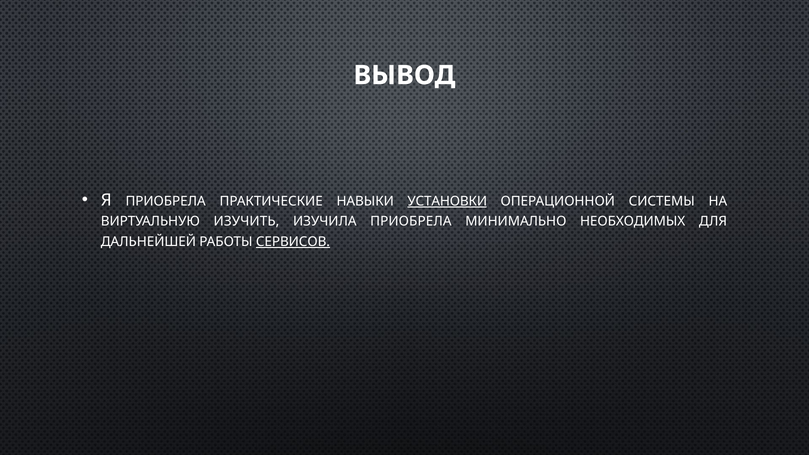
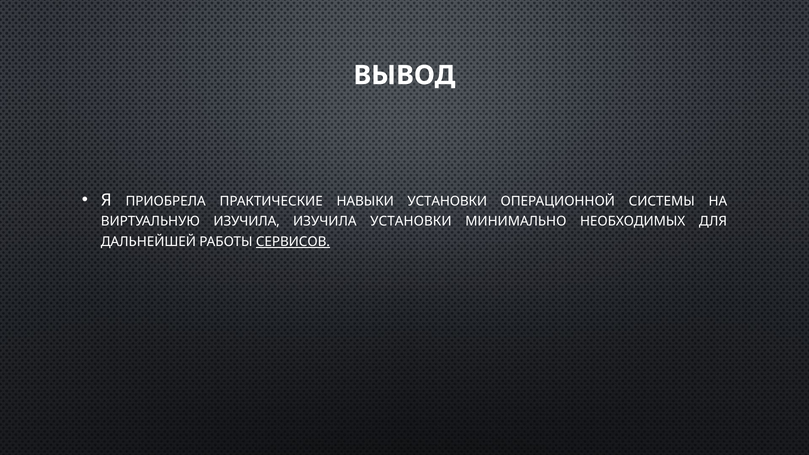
УСТАНОВКИ underline: present -> none (447, 201)
ВИРТУАЛЬНУЮ ИЗУЧИТЬ: ИЗУЧИТЬ -> ИЗУЧИЛА (247, 221)
ИЗУЧИЛА ПРИОБРЕЛА: ПРИОБРЕЛА -> УСТАНОВКИ (411, 221)
